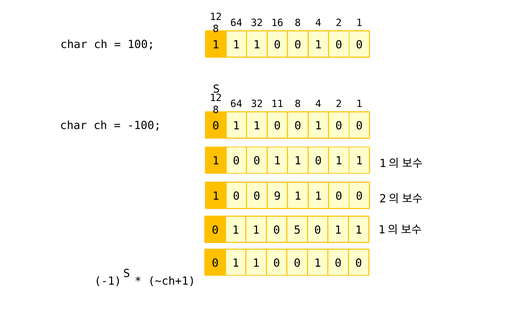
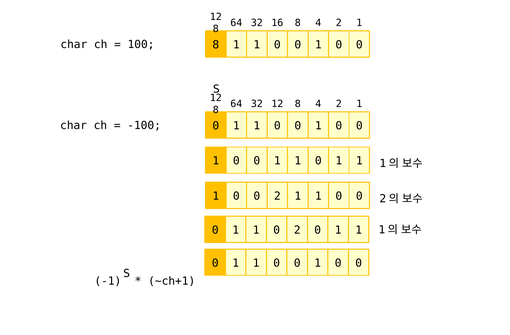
100 1: 1 -> 8 (216, 45)
32 11: 11 -> 12 (277, 104)
0 0 9: 9 -> 2 (277, 196)
1 0 5: 5 -> 2 (297, 230)
